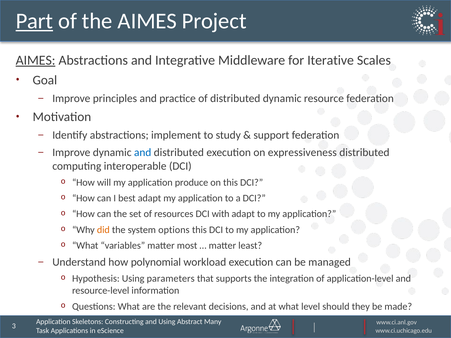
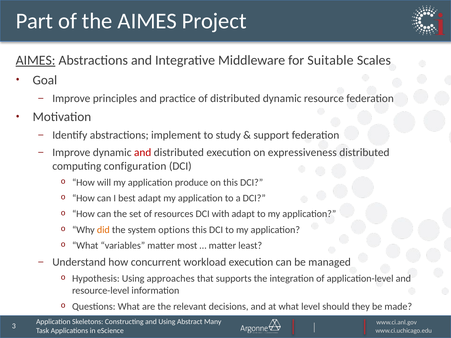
Part underline: present -> none (34, 21)
Iterative: Iterative -> Suitable (330, 60)
and colour: blue -> red (143, 153)
interoperable: interoperable -> configuration (135, 166)
polynomial: polynomial -> concurrent (156, 262)
parameters: parameters -> approaches (171, 279)
